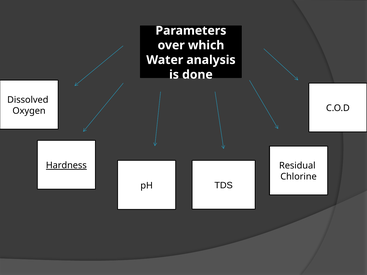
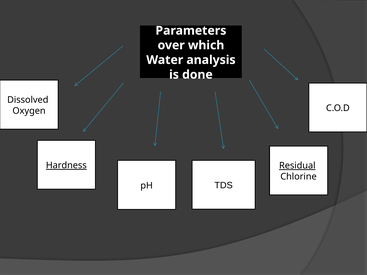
Residual underline: none -> present (297, 166)
